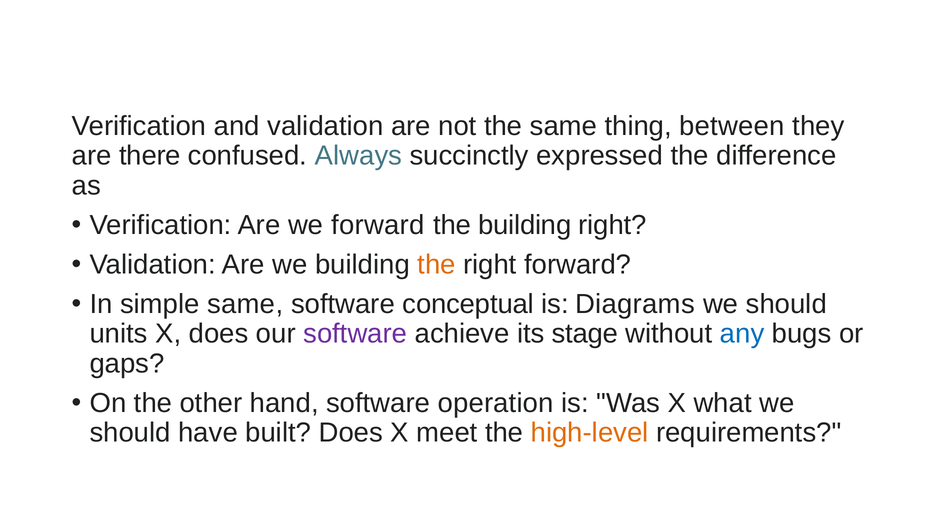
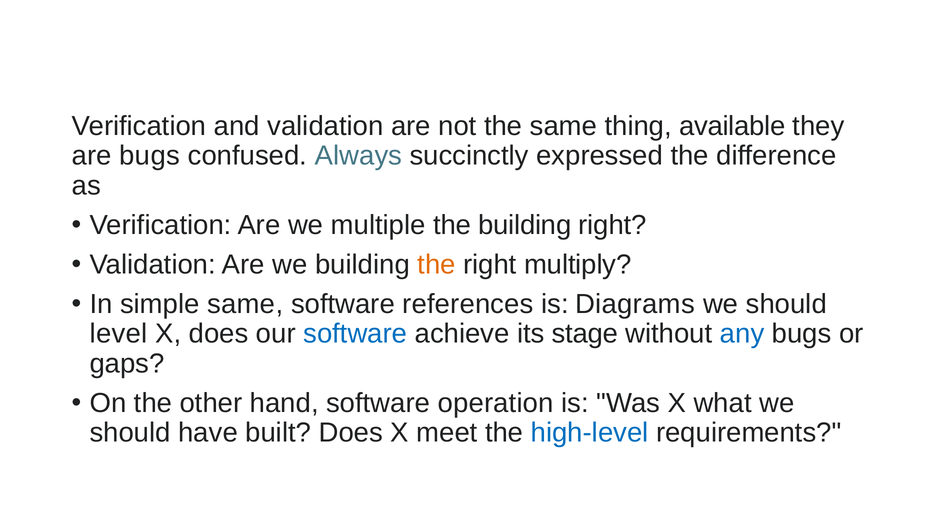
between: between -> available (732, 126)
are there: there -> bugs (150, 156)
we forward: forward -> multiple (378, 225)
right forward: forward -> multiply (578, 265)
conceptual: conceptual -> references (468, 304)
units: units -> level (119, 334)
software colour: purple -> blue (355, 334)
high-level colour: orange -> blue (590, 433)
